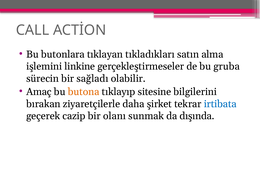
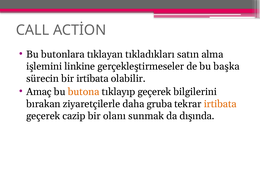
gruba: gruba -> başka (227, 66)
bir sağladı: sağladı -> irtibata (93, 79)
tıklayıp sitesine: sitesine -> geçerek (154, 92)
şirket: şirket -> gruba (159, 104)
irtibata colour: blue -> orange (220, 104)
